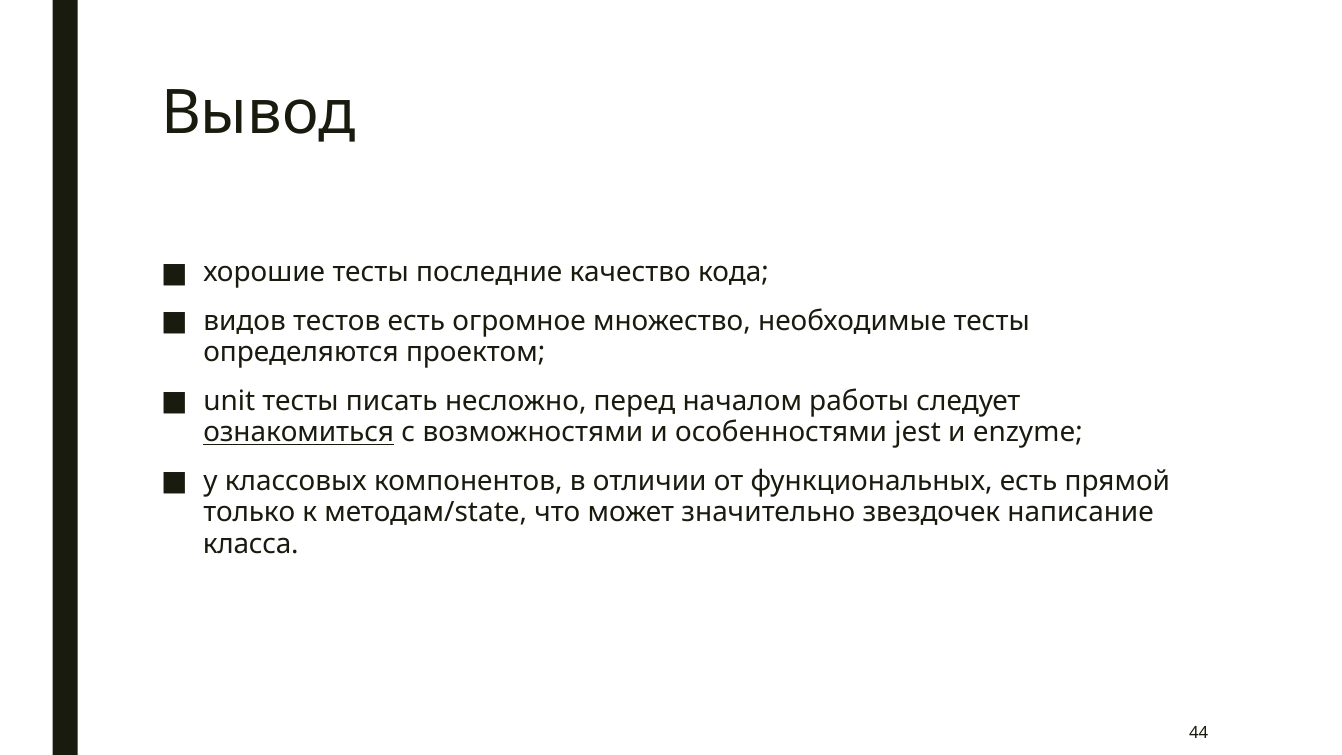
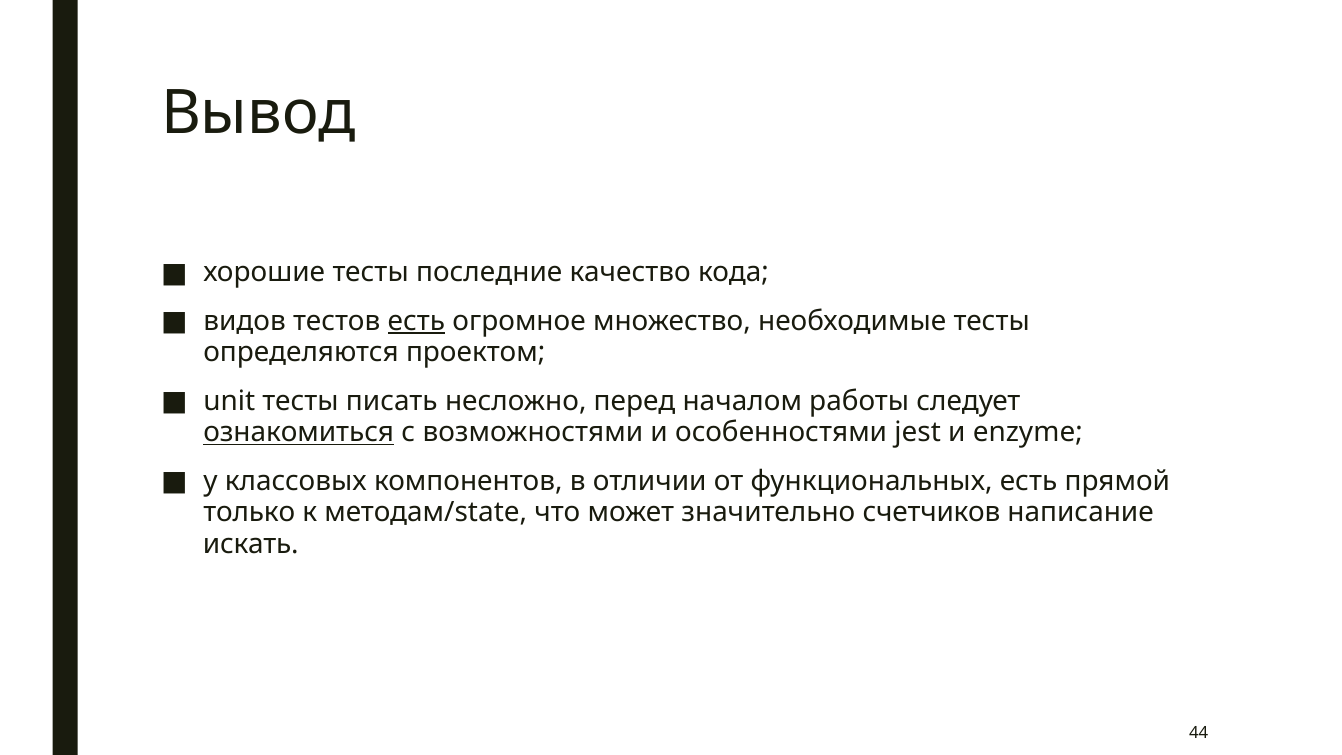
есть underline: none -> present (416, 321)
звездочек: звездочек -> счетчиков (932, 512)
класса: класса -> искать (251, 544)
